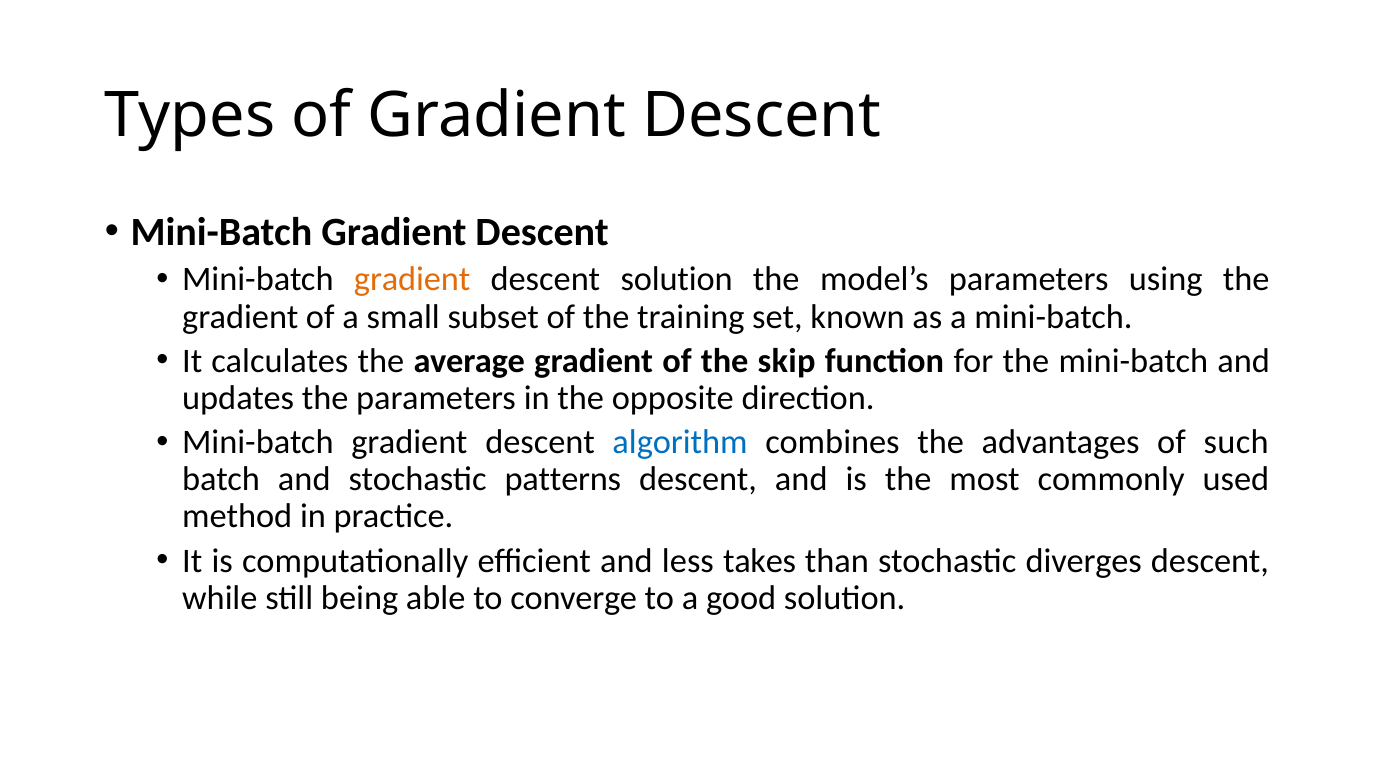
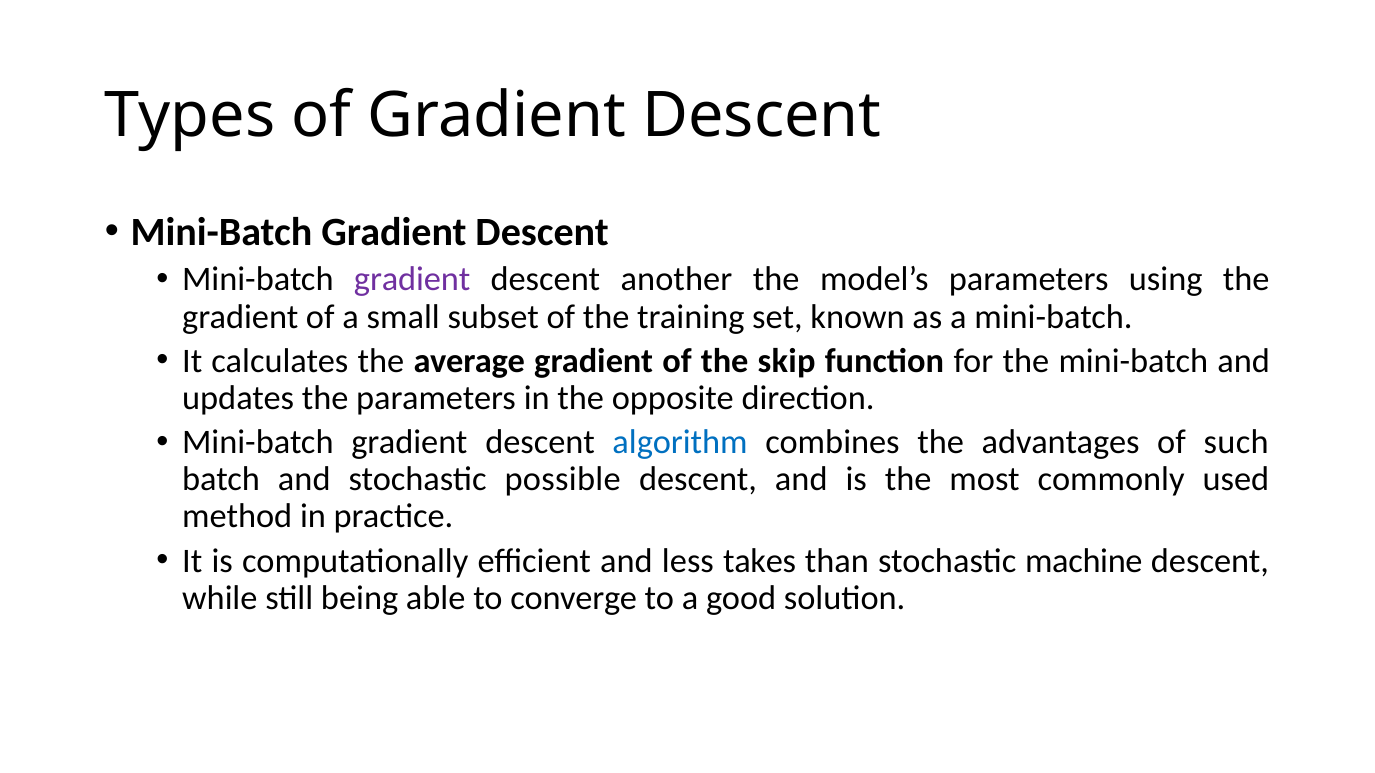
gradient colour: orange -> purple (412, 280)
descent solution: solution -> another (676, 280)
patterns: patterns -> possible (563, 480)
diverges: diverges -> machine (1084, 561)
